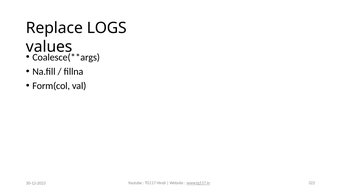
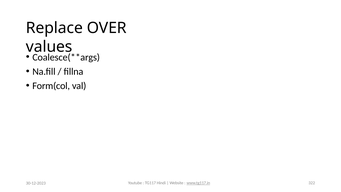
LOGS: LOGS -> OVER (107, 28)
